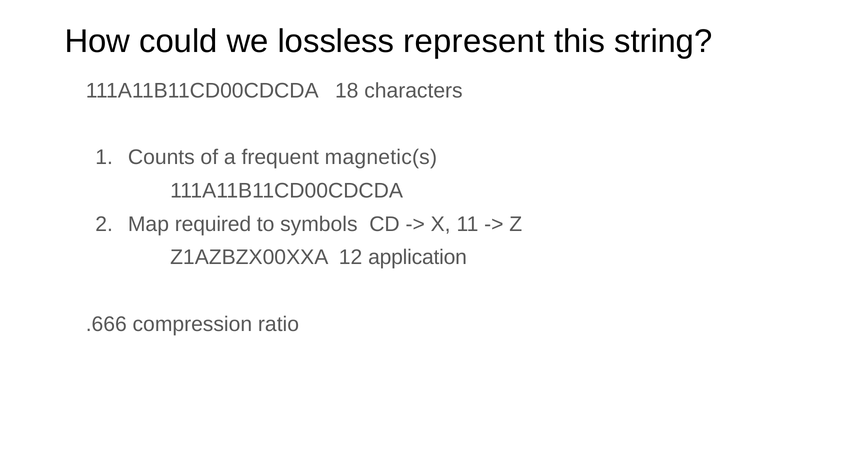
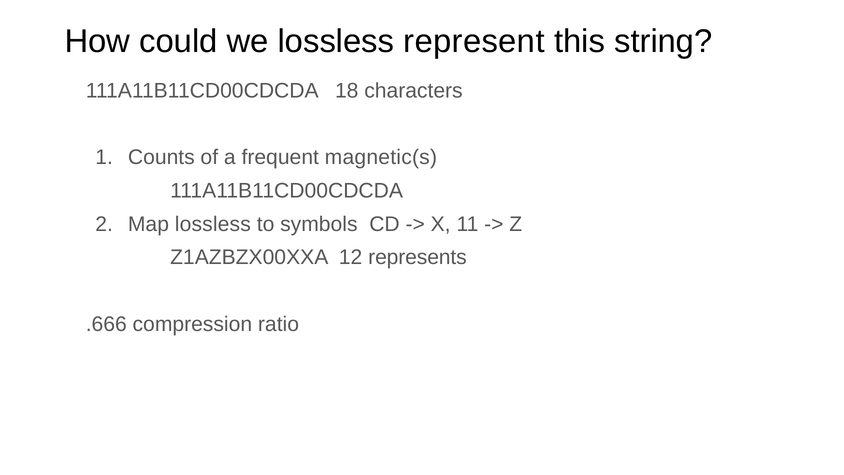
Map required: required -> lossless (213, 224)
application: application -> represents (417, 257)
